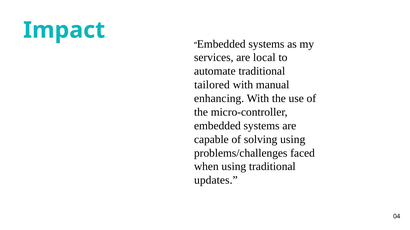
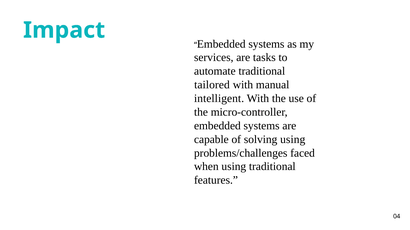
local: local -> tasks (264, 58)
enhancing: enhancing -> intelligent (219, 99)
updates: updates -> features (216, 181)
